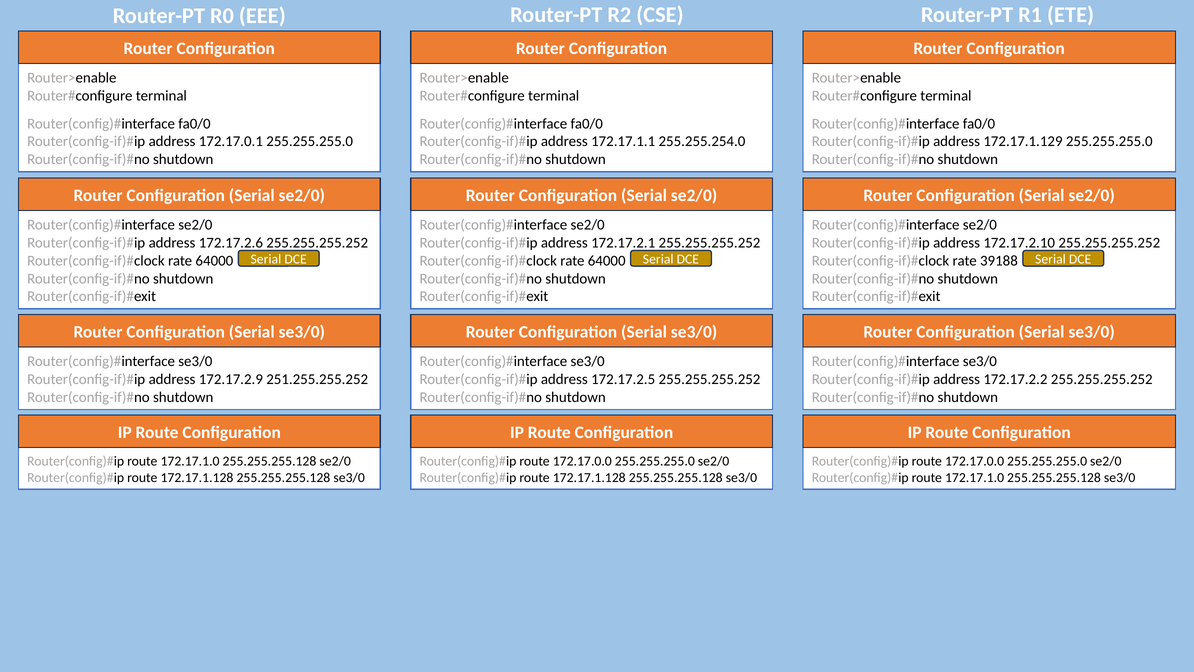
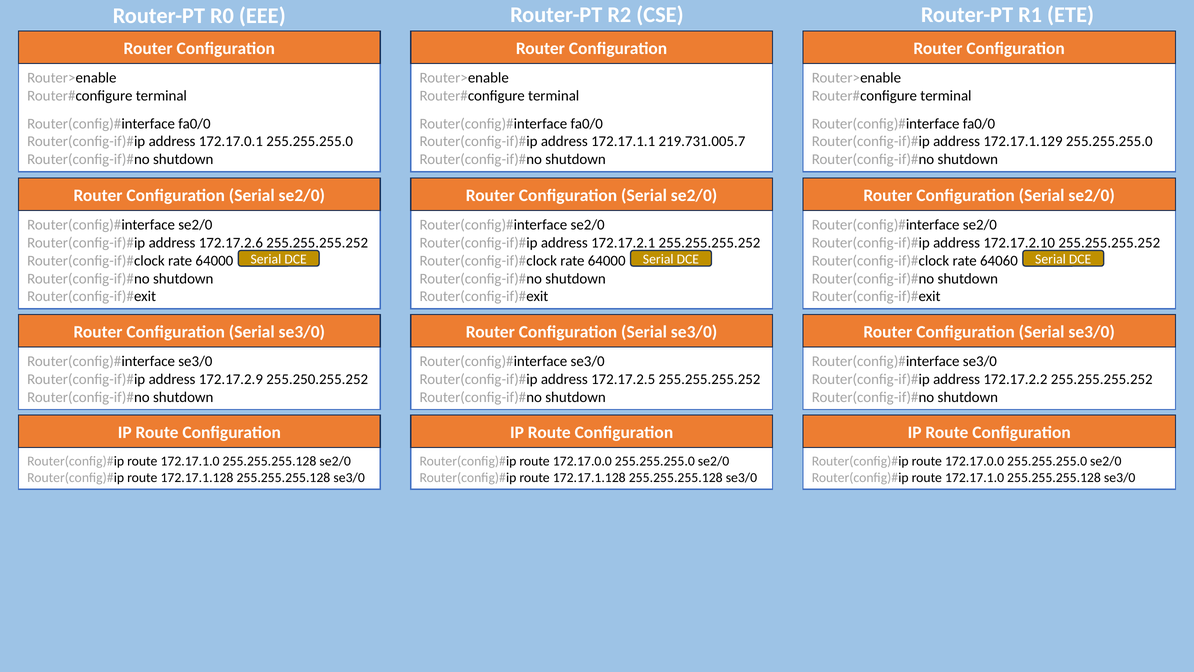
255.255.254.0: 255.255.254.0 -> 219.731.005.7 (702, 141)
39188: 39188 -> 64060 (999, 261)
251.255.255.252: 251.255.255.252 -> 255.250.255.252 (317, 379)
